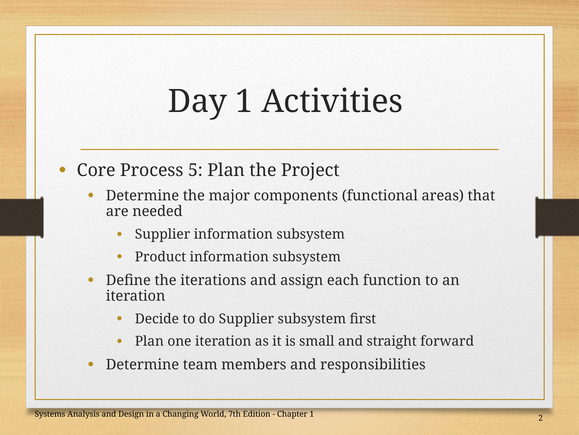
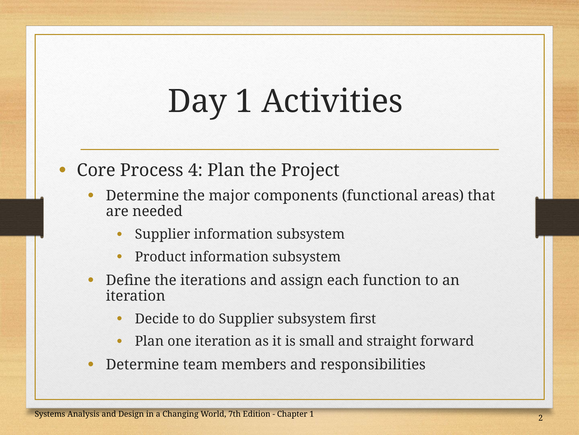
5: 5 -> 4 (196, 170)
